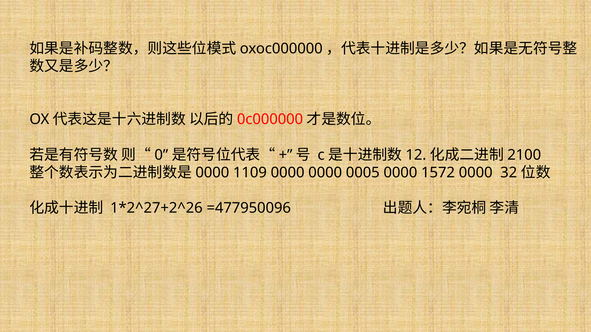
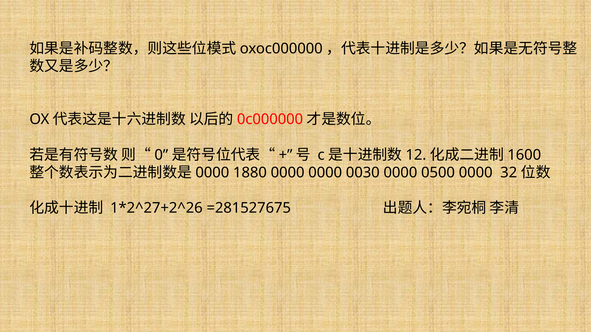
2100: 2100 -> 1600 (524, 155)
1109: 1109 -> 1880 (250, 173)
0005: 0005 -> 0030 (363, 173)
1572: 1572 -> 0500 (438, 173)
=477950096: =477950096 -> =281527675 (249, 208)
